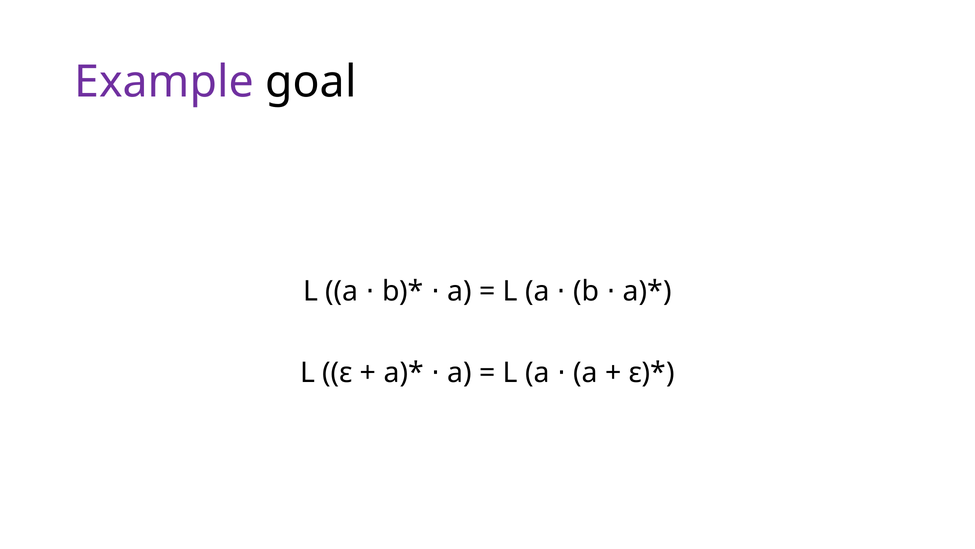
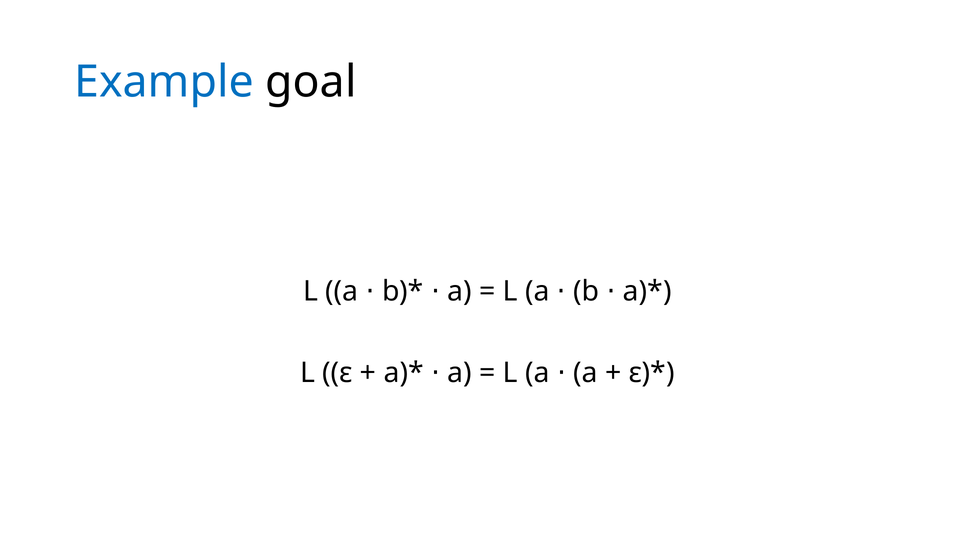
Example colour: purple -> blue (164, 82)
